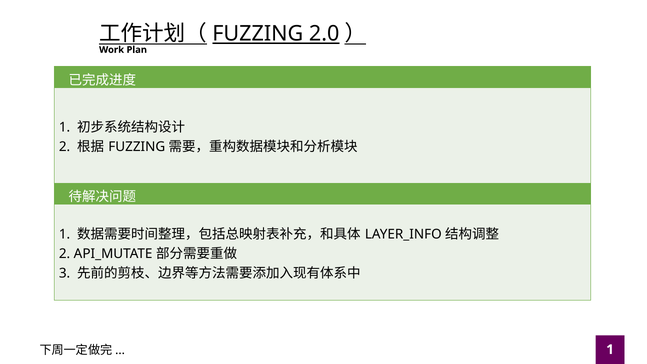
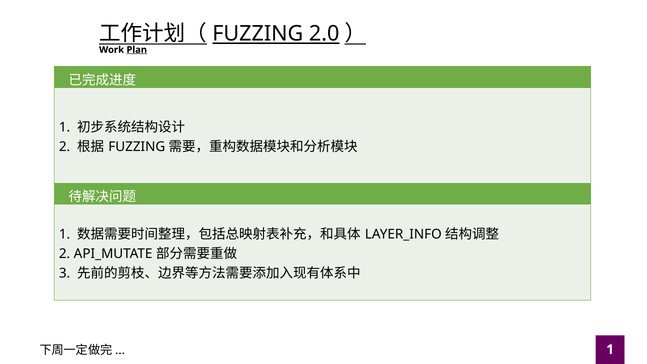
Plan underline: none -> present (137, 50)
